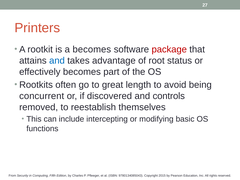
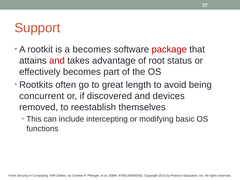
Printers: Printers -> Support (37, 28)
and colour: blue -> red (57, 61)
controls: controls -> devices (169, 96)
